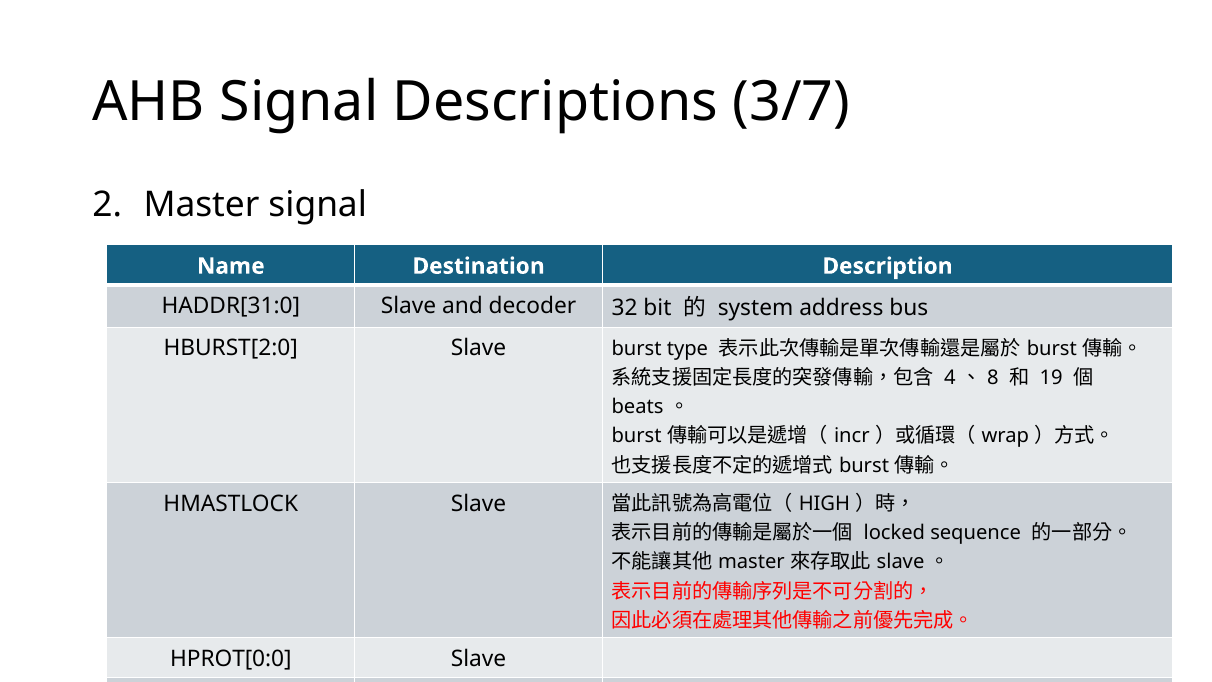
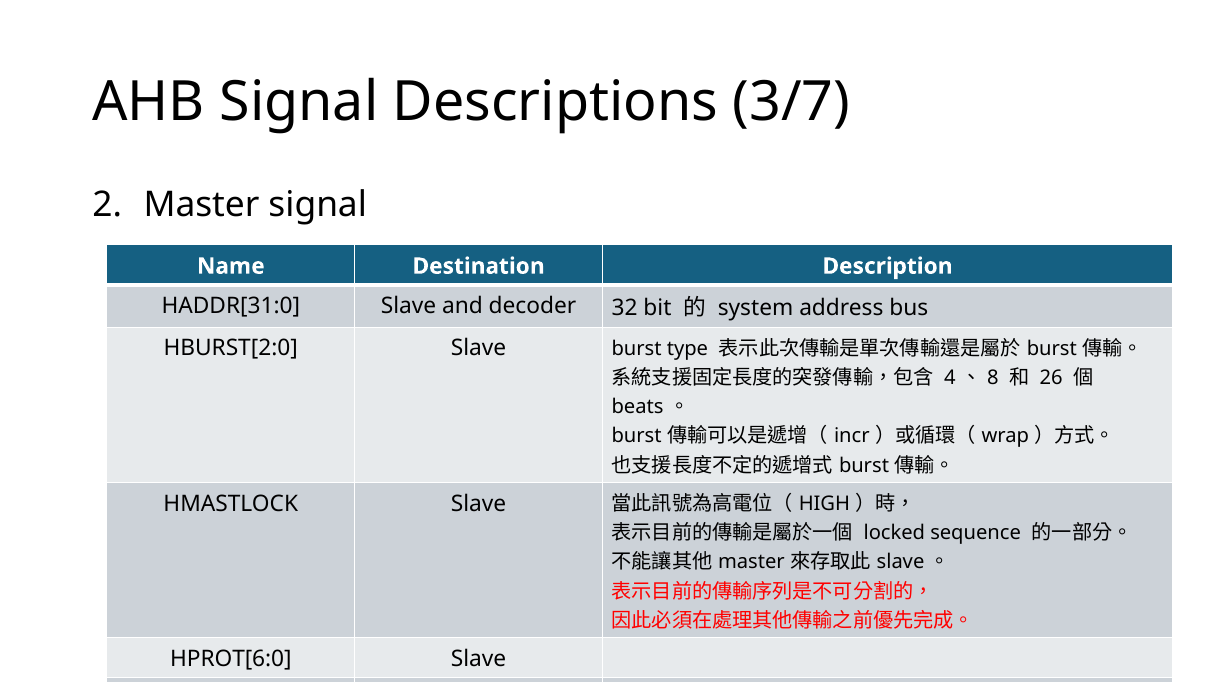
19: 19 -> 26 (1051, 378)
HPROT[0:0: HPROT[0:0 -> HPROT[6:0 (231, 659)
